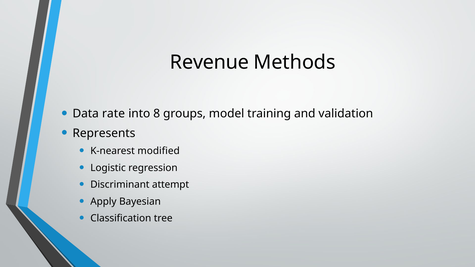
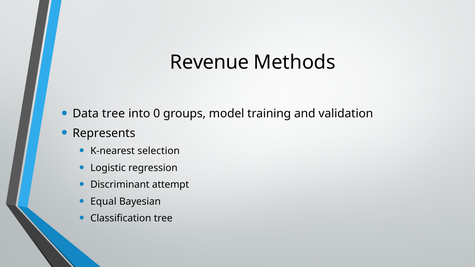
Data rate: rate -> tree (114, 114)
8: 8 -> 0 (157, 114)
modified: modified -> selection (159, 151)
Apply: Apply -> Equal (103, 202)
